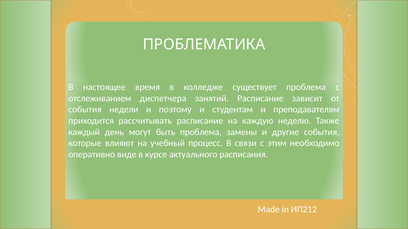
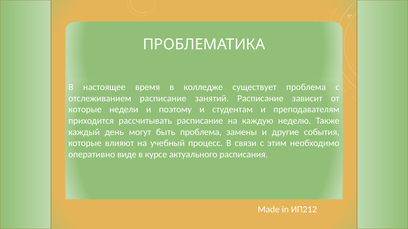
отслеживанием диспетчера: диспетчера -> расписание (163, 99)
события: события -> которые (85, 110)
